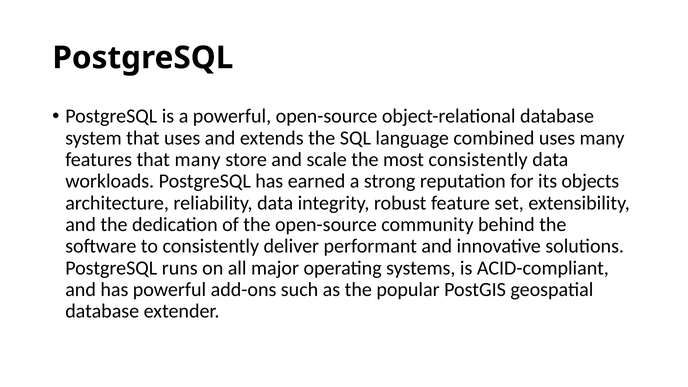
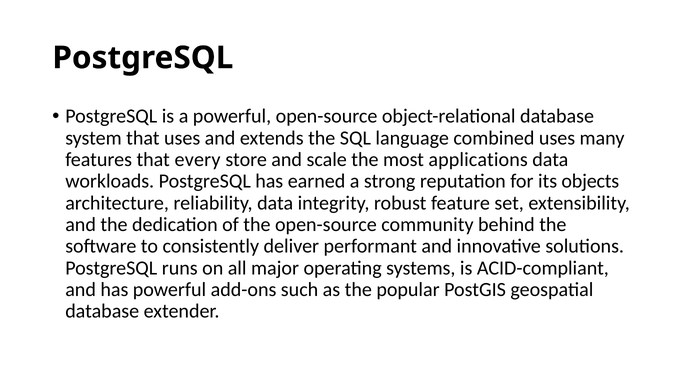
that many: many -> every (198, 160)
most consistently: consistently -> applications (478, 160)
